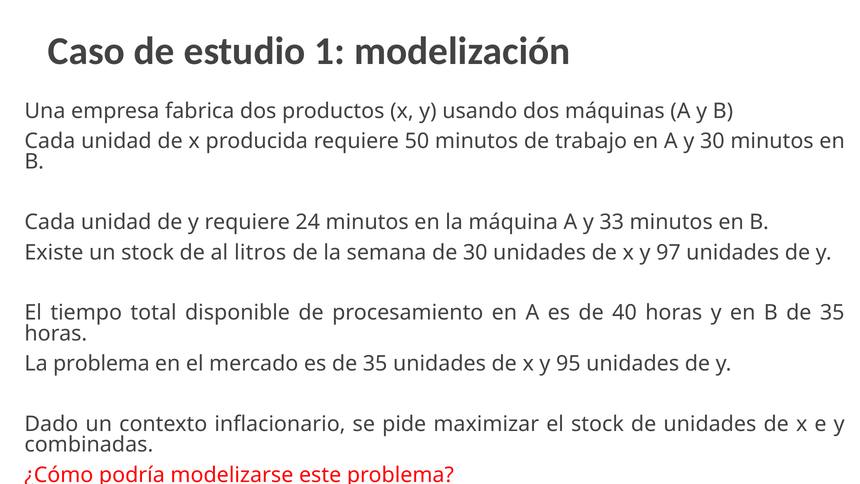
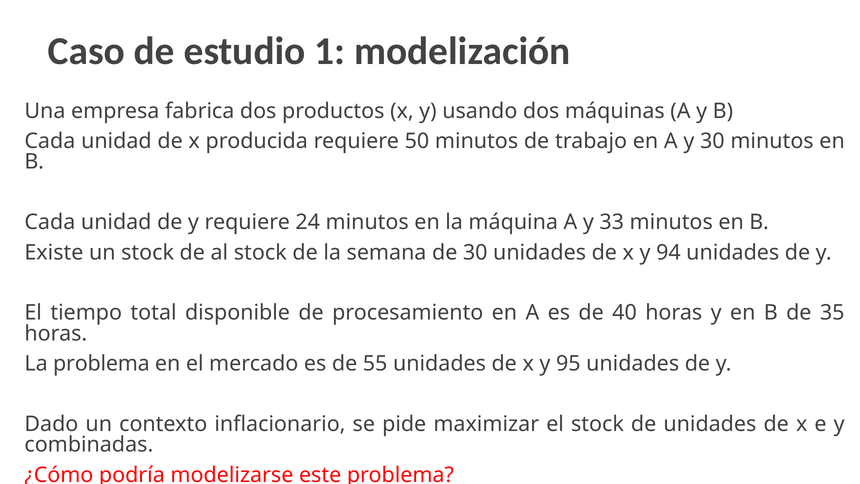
al litros: litros -> stock (260, 252)
97: 97 -> 94 (668, 252)
es de 35: 35 -> 55 (375, 364)
